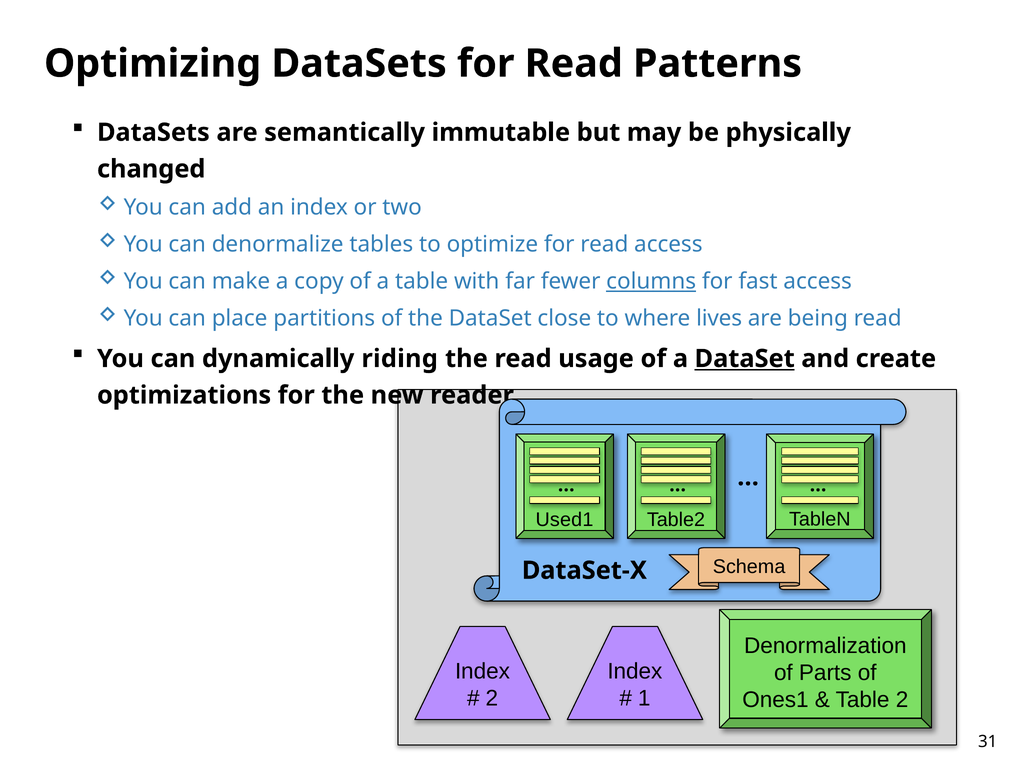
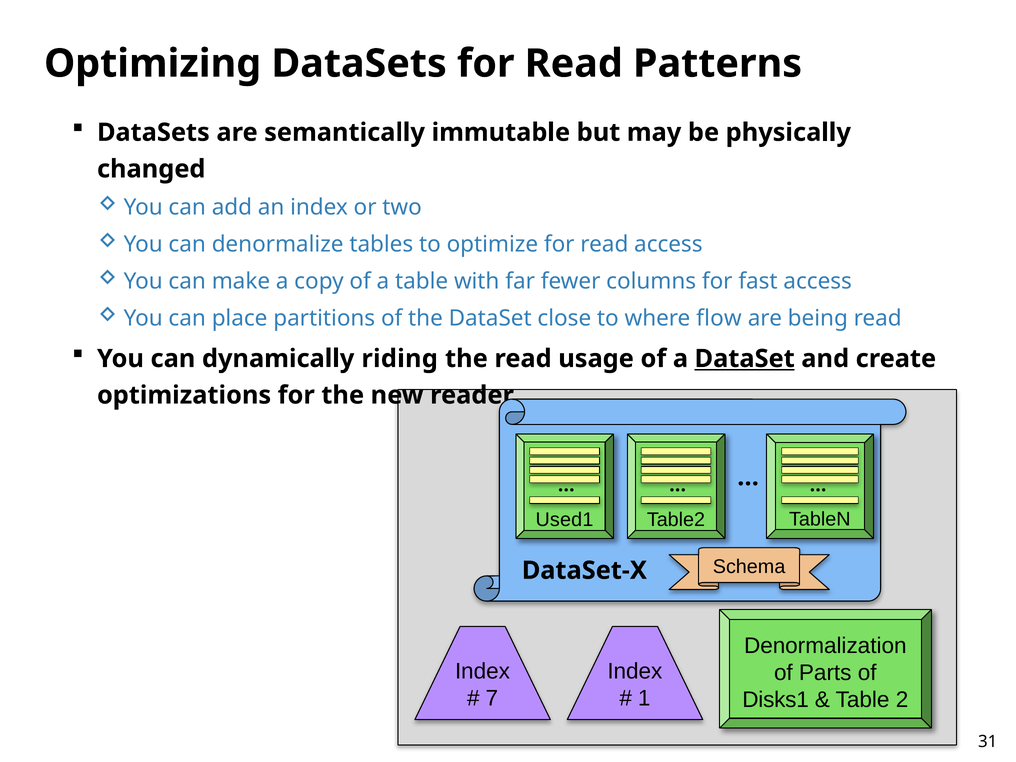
columns underline: present -> none (651, 282)
lives: lives -> flow (719, 319)
2: 2 -> 7 (492, 698)
Ones1: Ones1 -> Disks1 (776, 700)
